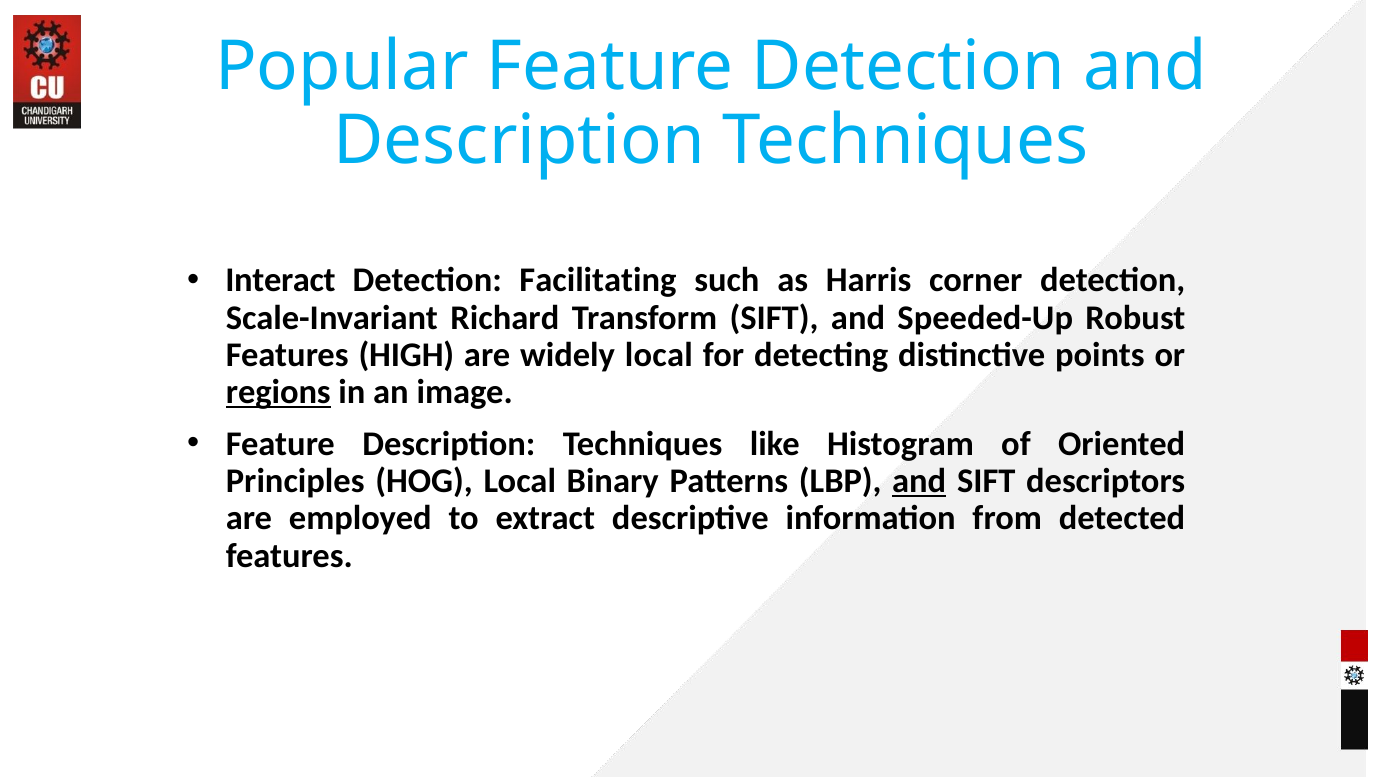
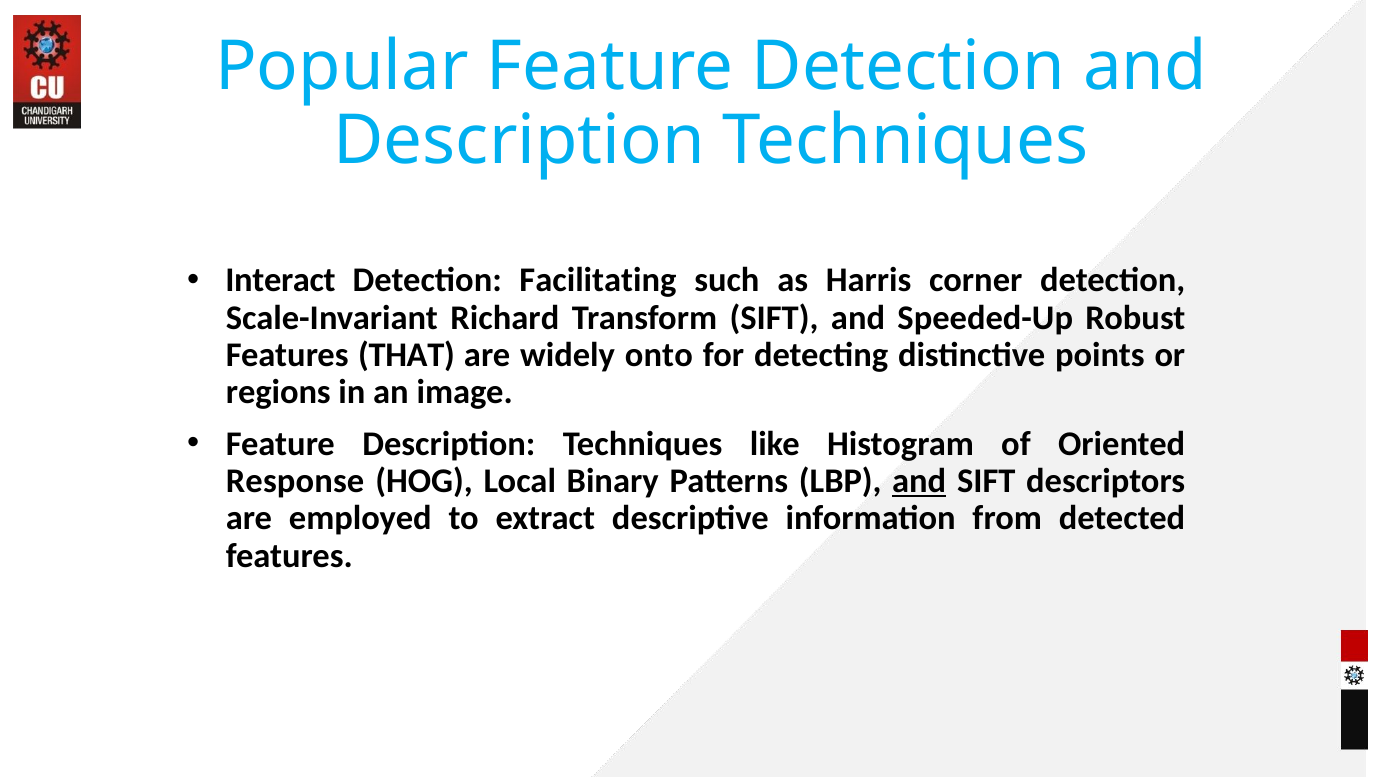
HIGH: HIGH -> THAT (406, 355)
widely local: local -> onto (659, 355)
regions underline: present -> none (278, 392)
Principles: Principles -> Response (295, 481)
